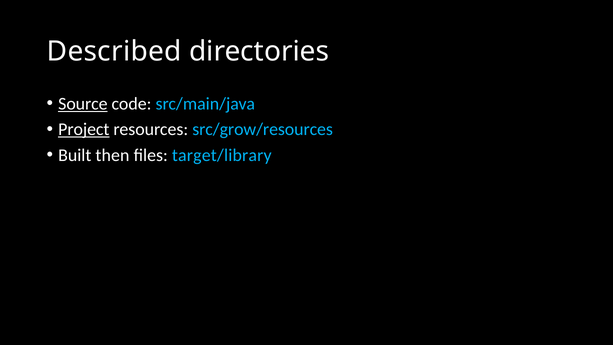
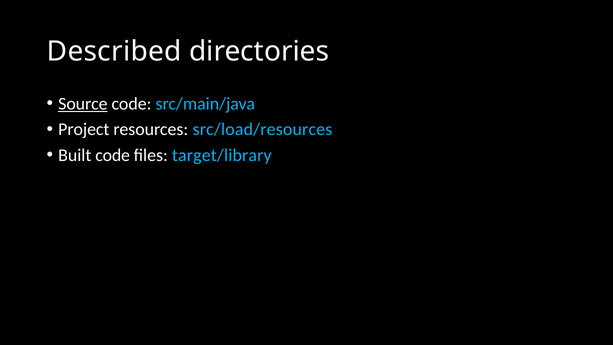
Project underline: present -> none (84, 129)
src/grow/resources: src/grow/resources -> src/load/resources (262, 129)
Built then: then -> code (113, 155)
